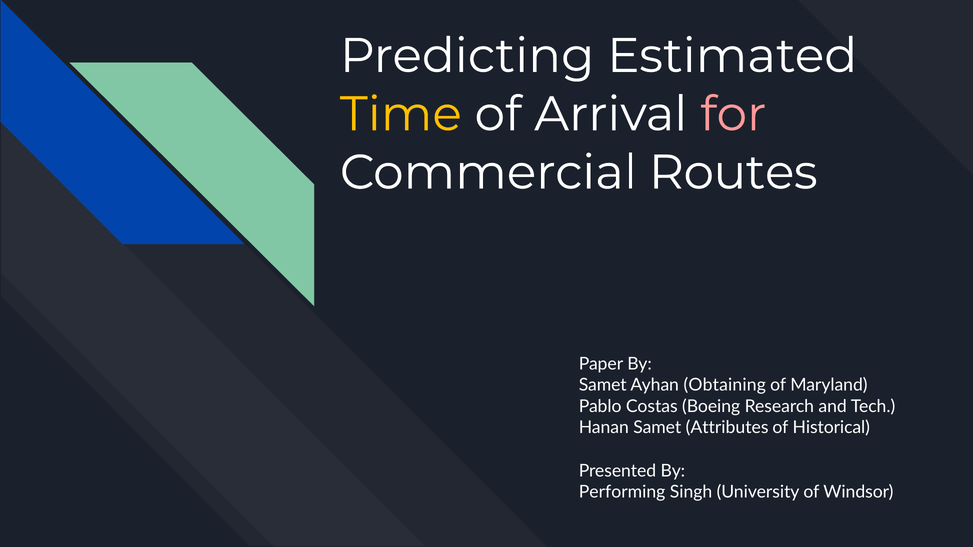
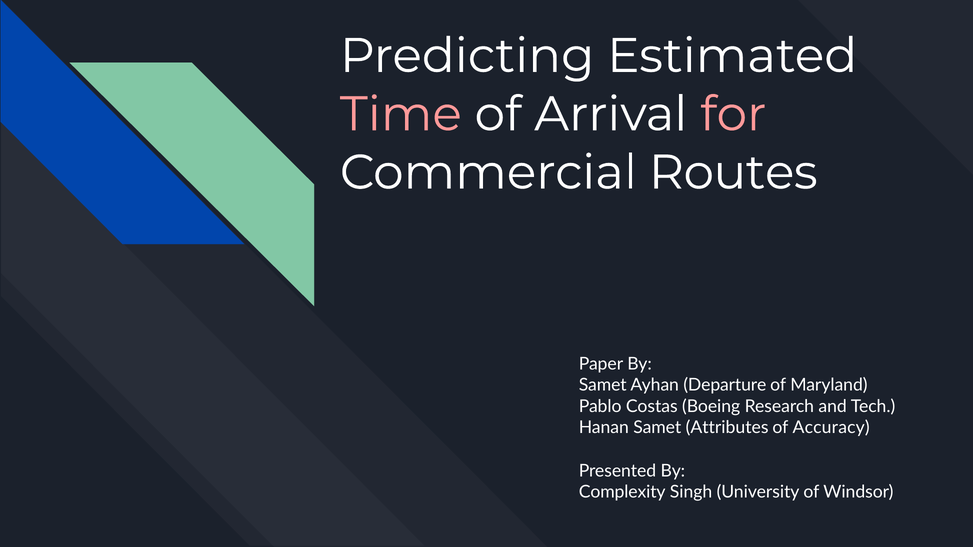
Time colour: yellow -> pink (401, 114)
Obtaining: Obtaining -> Departure (725, 385)
Historical: Historical -> Accuracy (831, 428)
Performing: Performing -> Complexity (622, 492)
